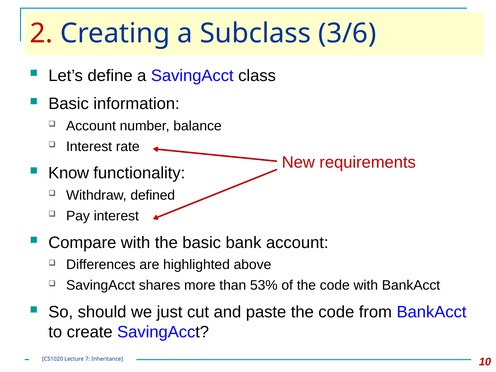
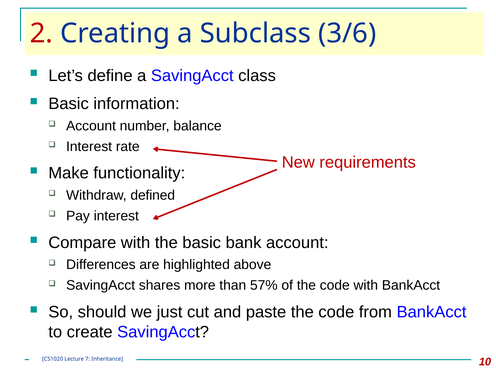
Know: Know -> Make (69, 173)
53%: 53% -> 57% (264, 285)
